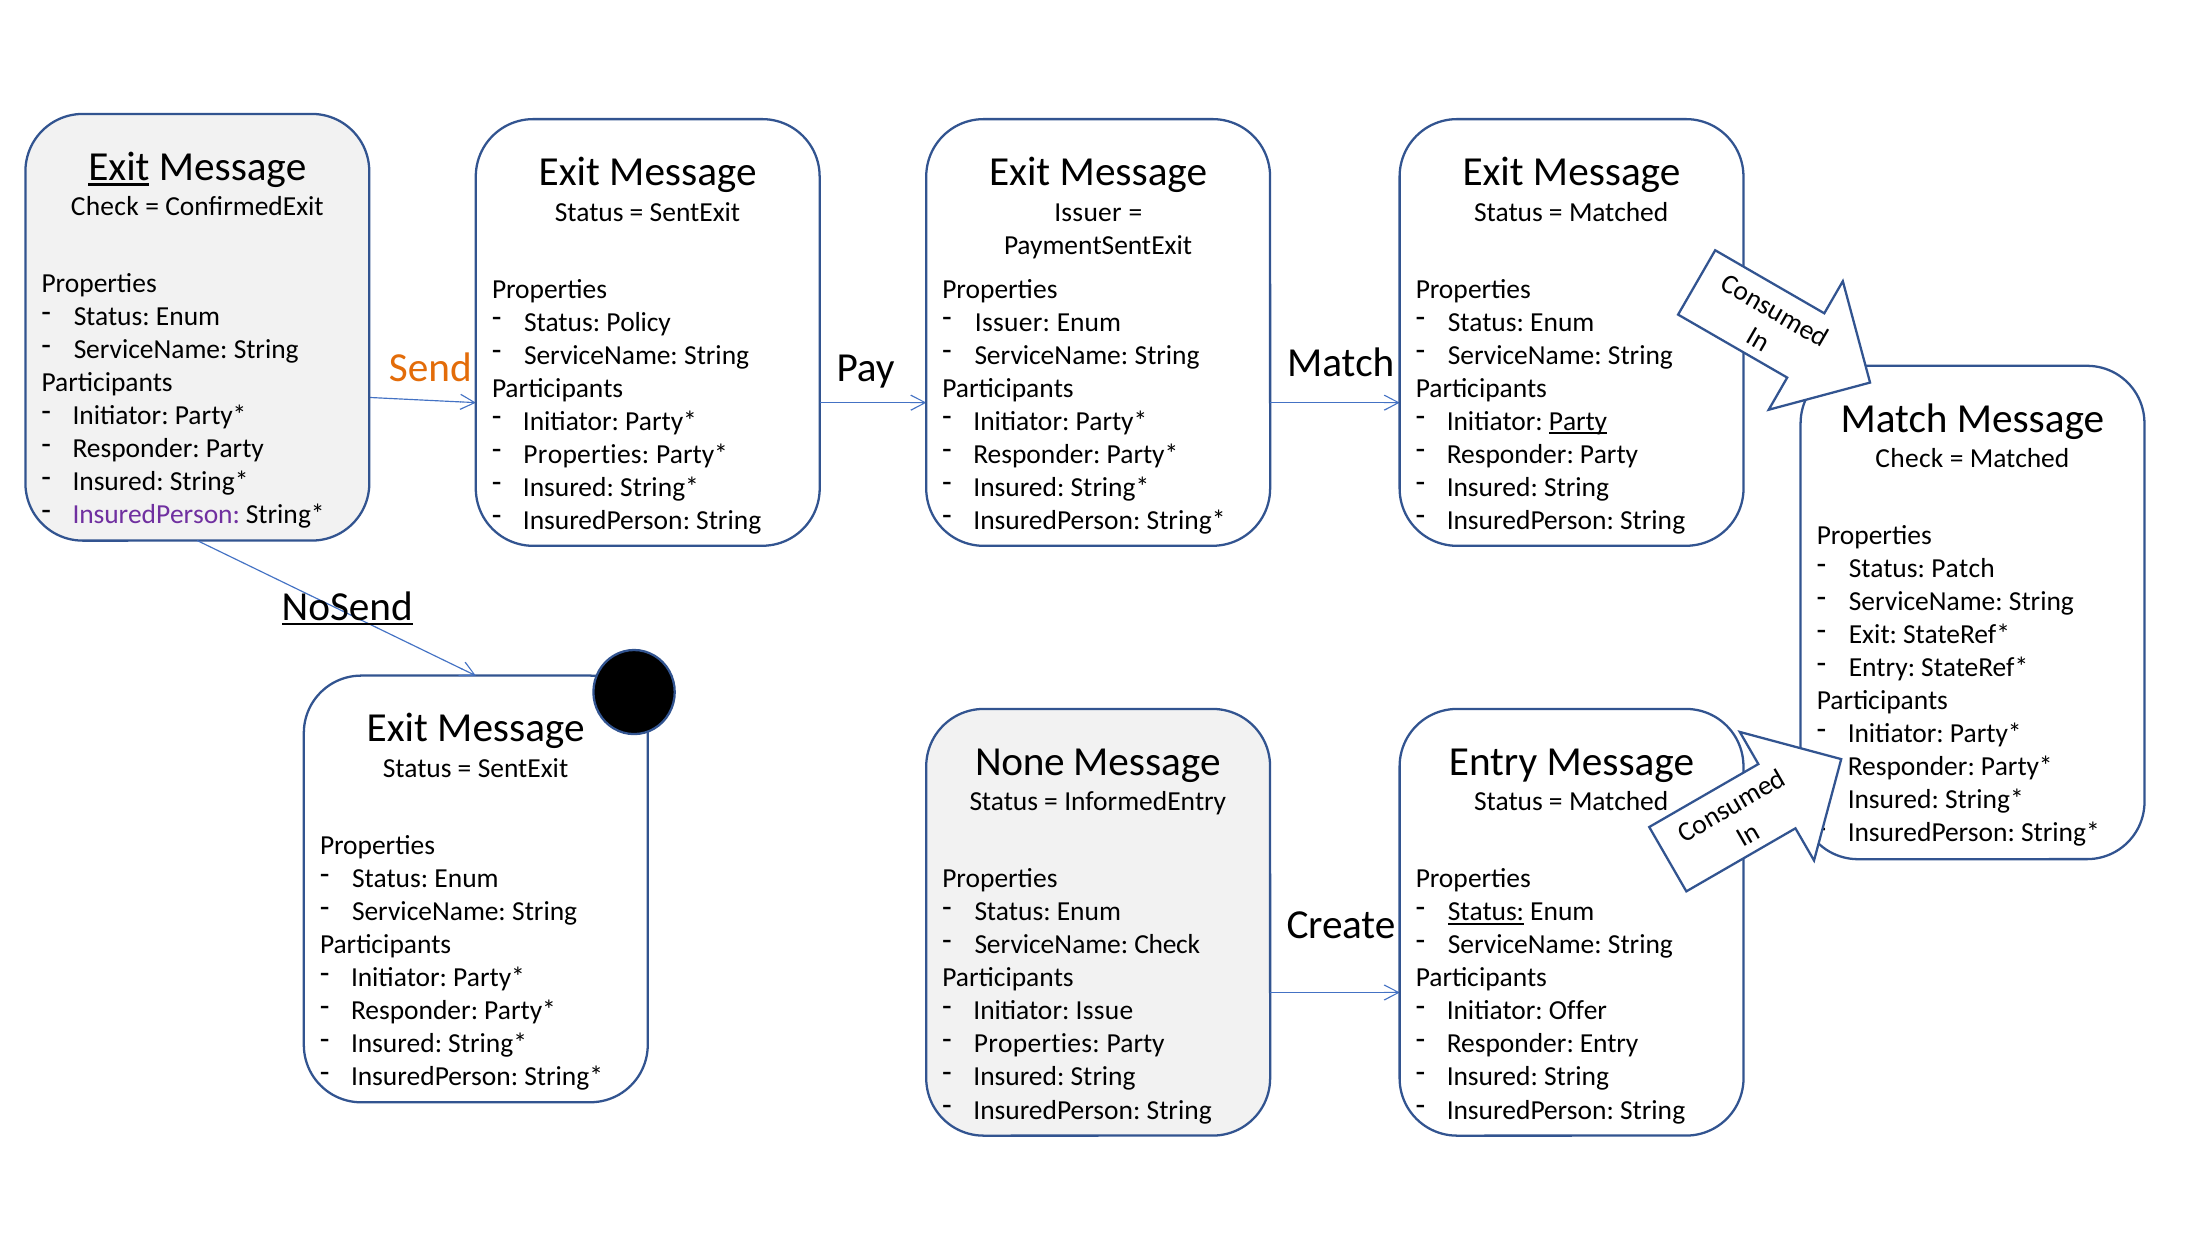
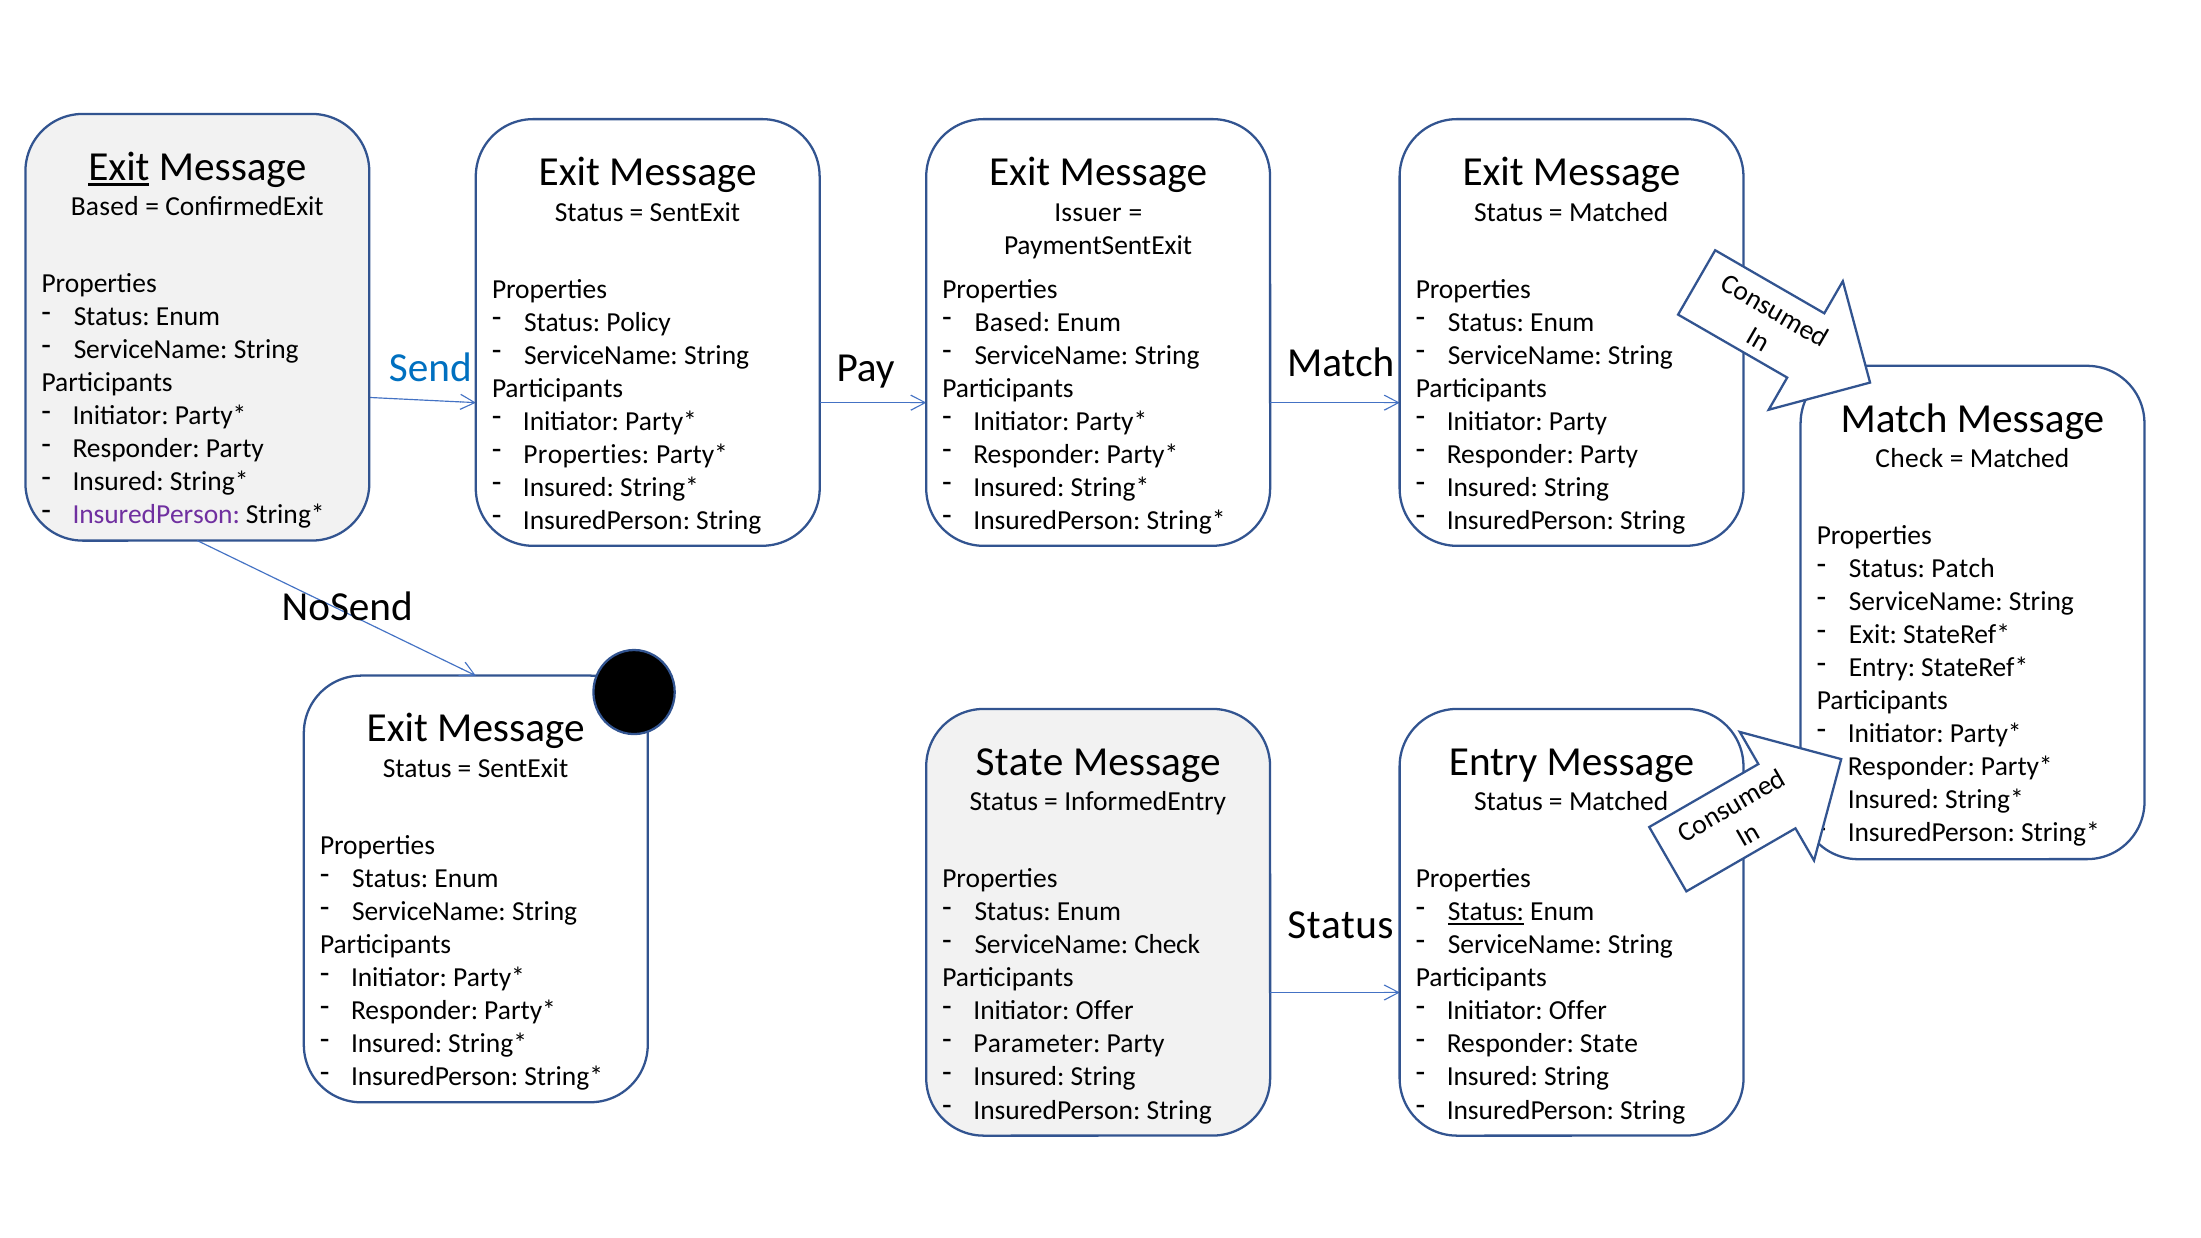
Check: Check -> Based (105, 207)
Issuer: Issuer -> Based (1012, 322)
Send colour: orange -> blue (430, 368)
Party underline: present -> none (1578, 421)
NoSend underline: present -> none (347, 606)
None: None -> State (1020, 762)
Create: Create -> Status (1341, 925)
Issue: Issue -> Offer (1105, 1011)
Properties: Properties -> Parameter (1037, 1044)
Responder Entry: Entry -> State (1609, 1044)
